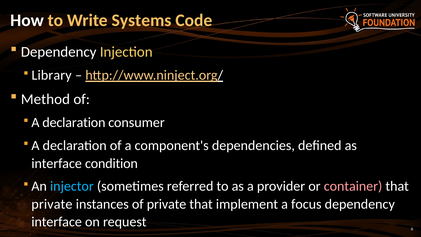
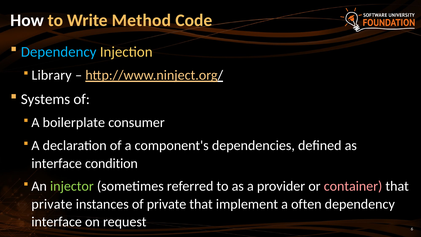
Systems: Systems -> Method (141, 20)
Dependency colour: white -> light blue (59, 52)
Method: Method -> Systems (45, 99)
declaration: declaration -> boilerplate (74, 123)
injector colour: light blue -> light green (72, 186)
focus: focus -> often (306, 204)
